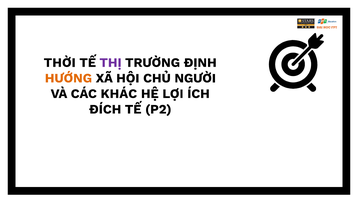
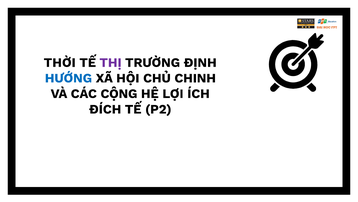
HƯỚNG colour: orange -> blue (68, 78)
NGƯỜI: NGƯỜI -> CHINH (195, 78)
KHÁC: KHÁC -> CỘNG (119, 93)
